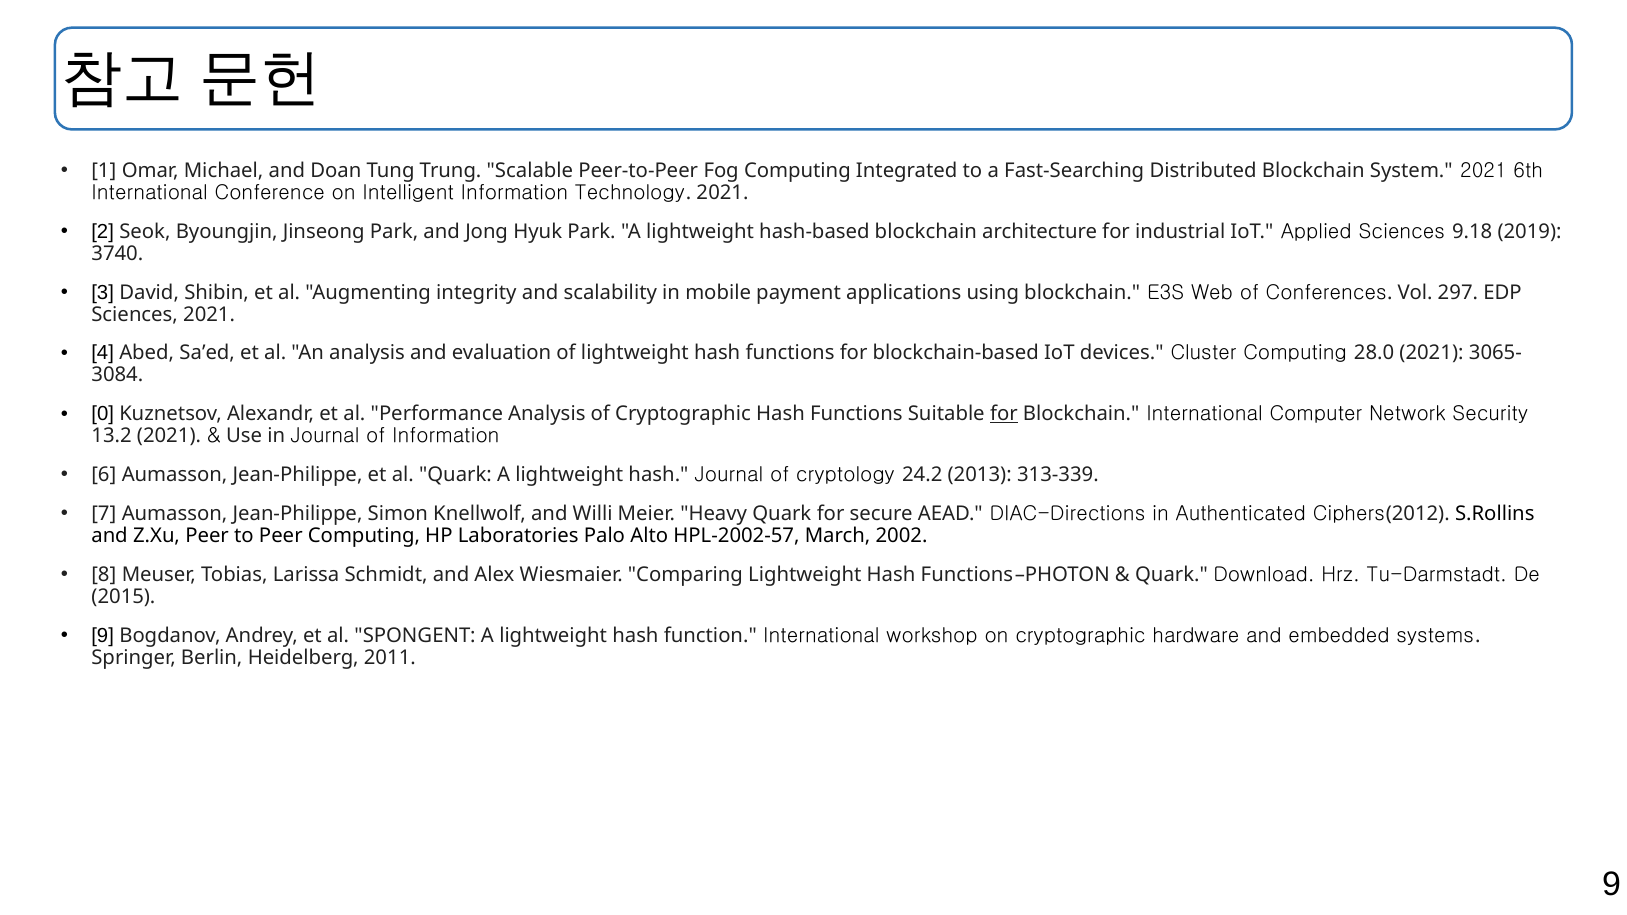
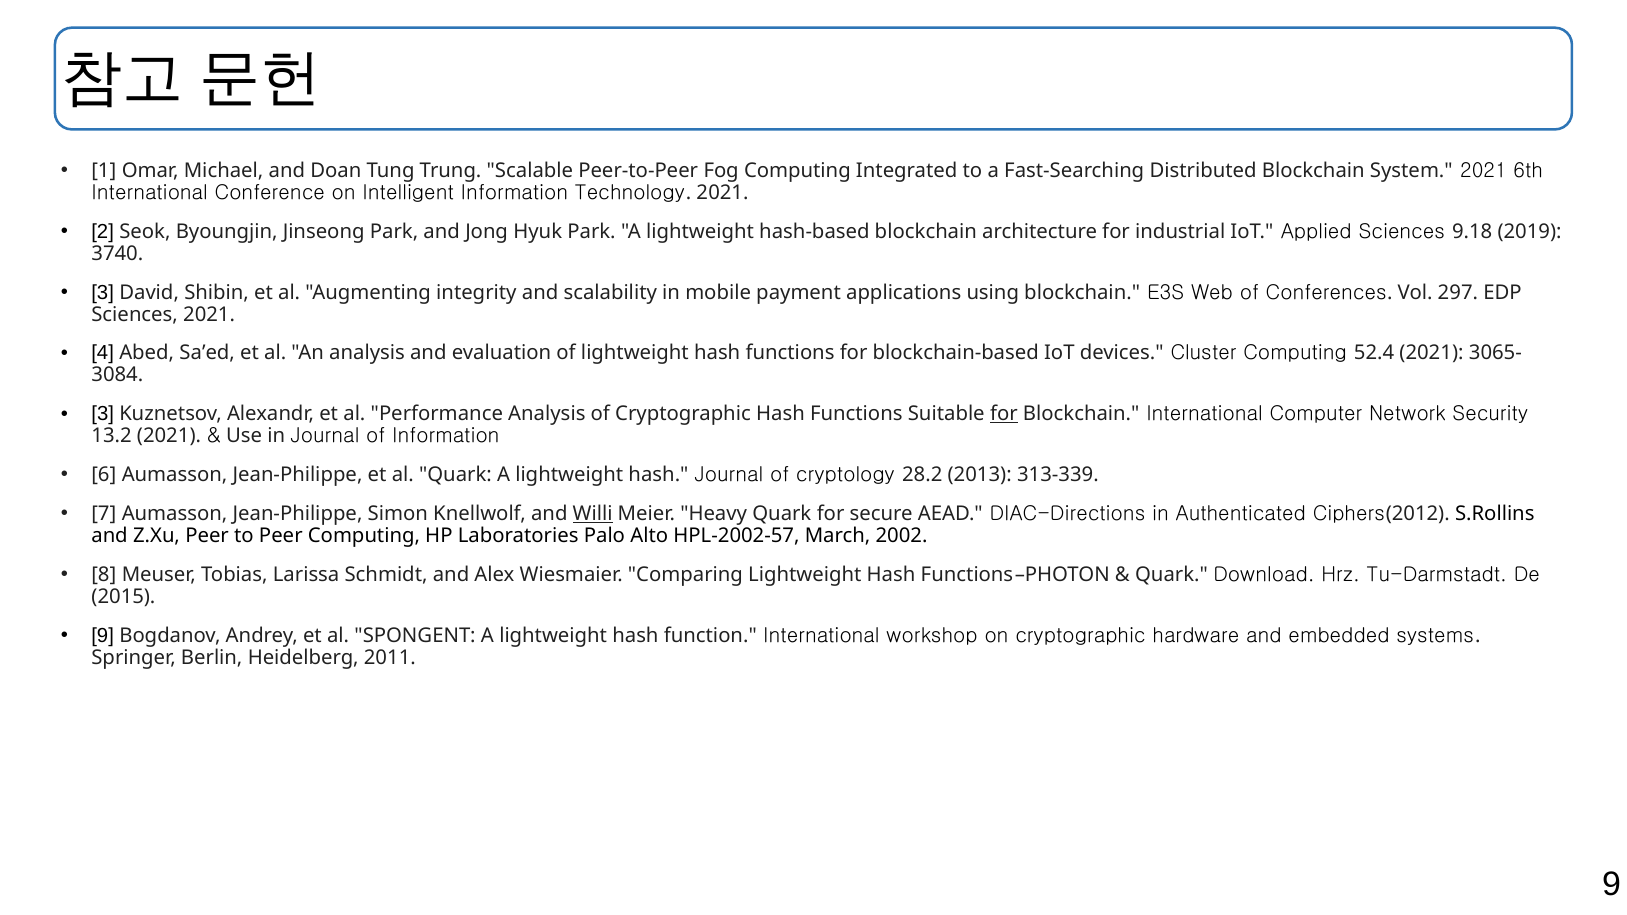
28.0: 28.0 -> 52.4 (1374, 353)
0: 0 -> 3 (103, 414)
24.2: 24.2 -> 28.2 (922, 475)
Willi underline: none -> present (593, 514)
